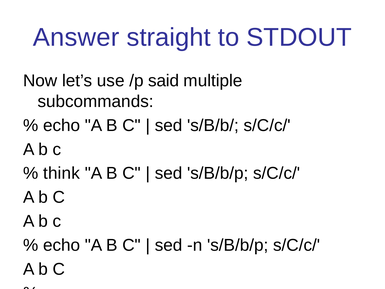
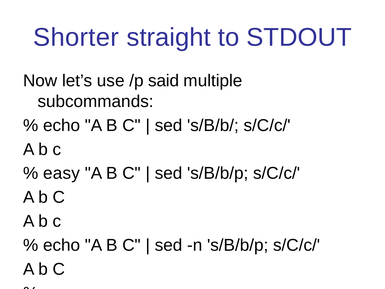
Answer: Answer -> Shorter (76, 37)
think: think -> easy (62, 173)
